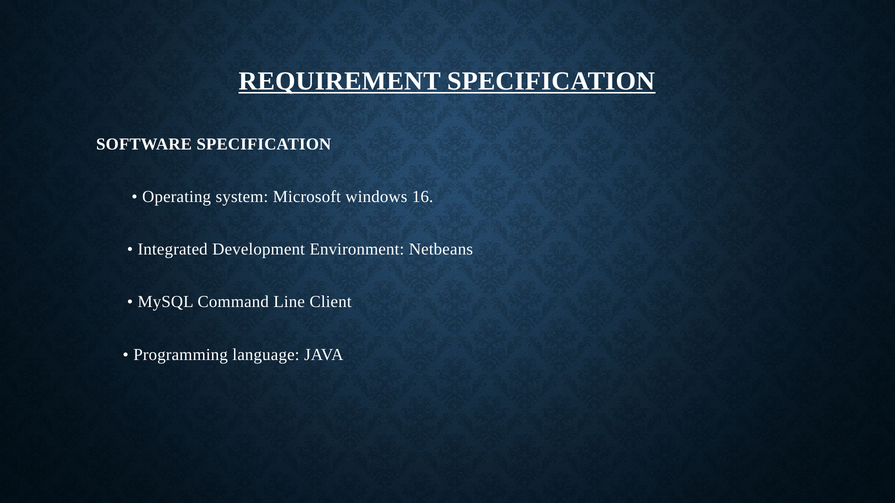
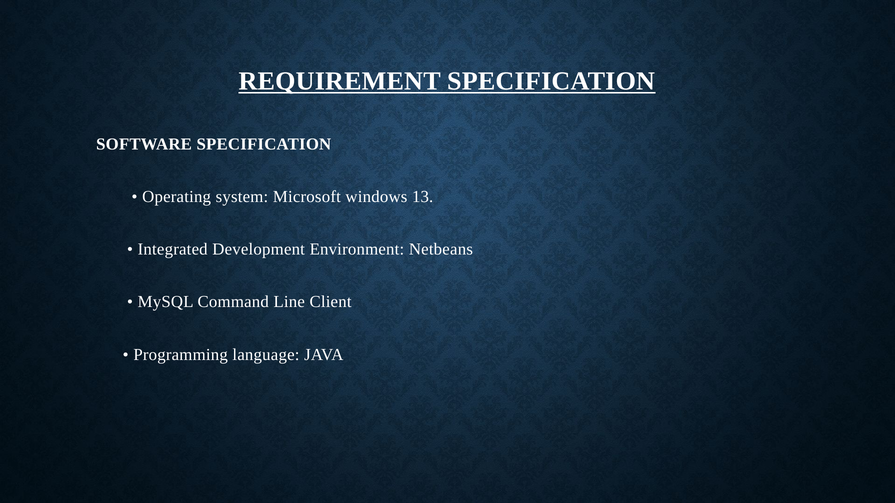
16: 16 -> 13 (423, 197)
